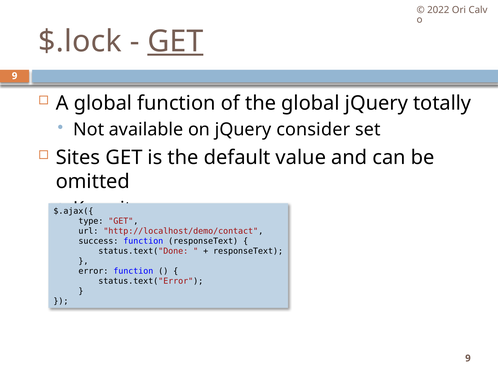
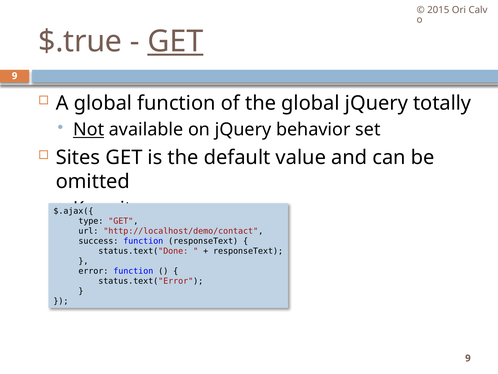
2022: 2022 -> 2015 (438, 10)
$.lock: $.lock -> $.true (80, 42)
Not underline: none -> present (89, 130)
consider: consider -> behavior (313, 130)
